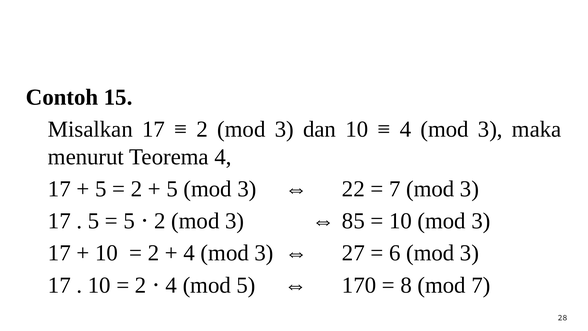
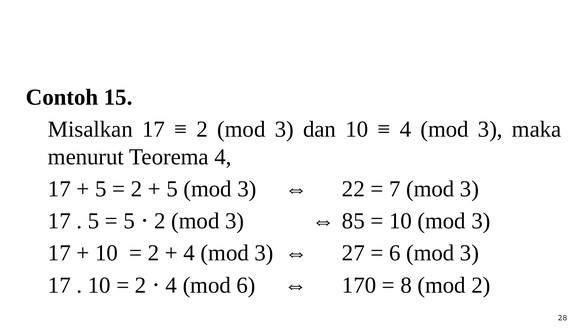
mod 5: 5 -> 6 (246, 285)
mod 7: 7 -> 2 (481, 285)
